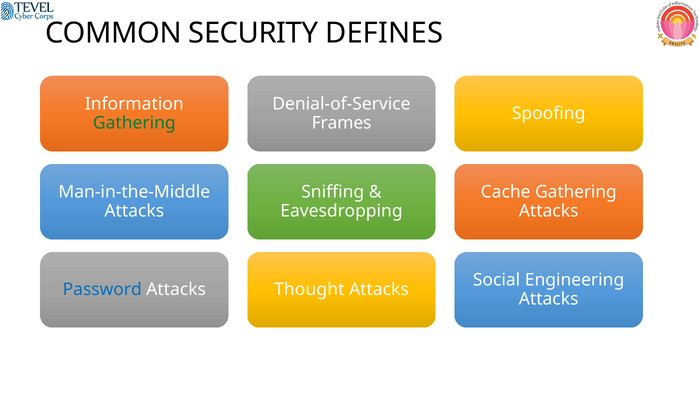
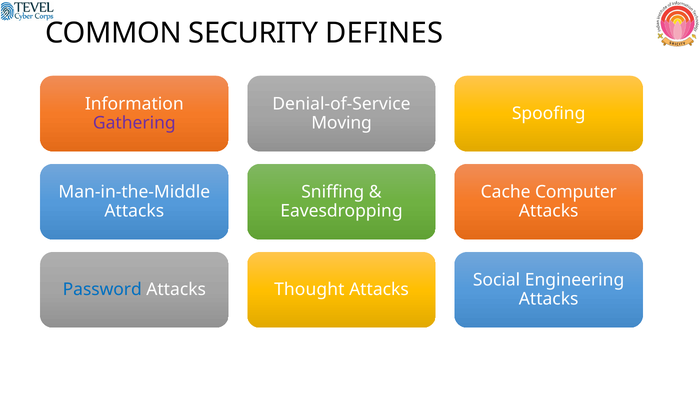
Gathering colour: green -> purple (134, 123)
Frames: Frames -> Moving (342, 123)
Cache Gathering: Gathering -> Computer (576, 192)
